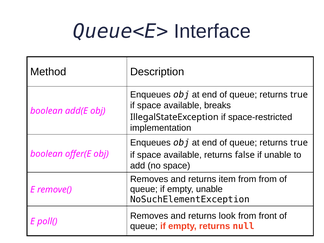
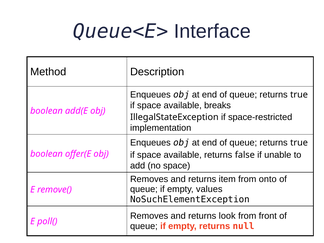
from from: from -> onto (268, 179)
empty unable: unable -> values (209, 189)
